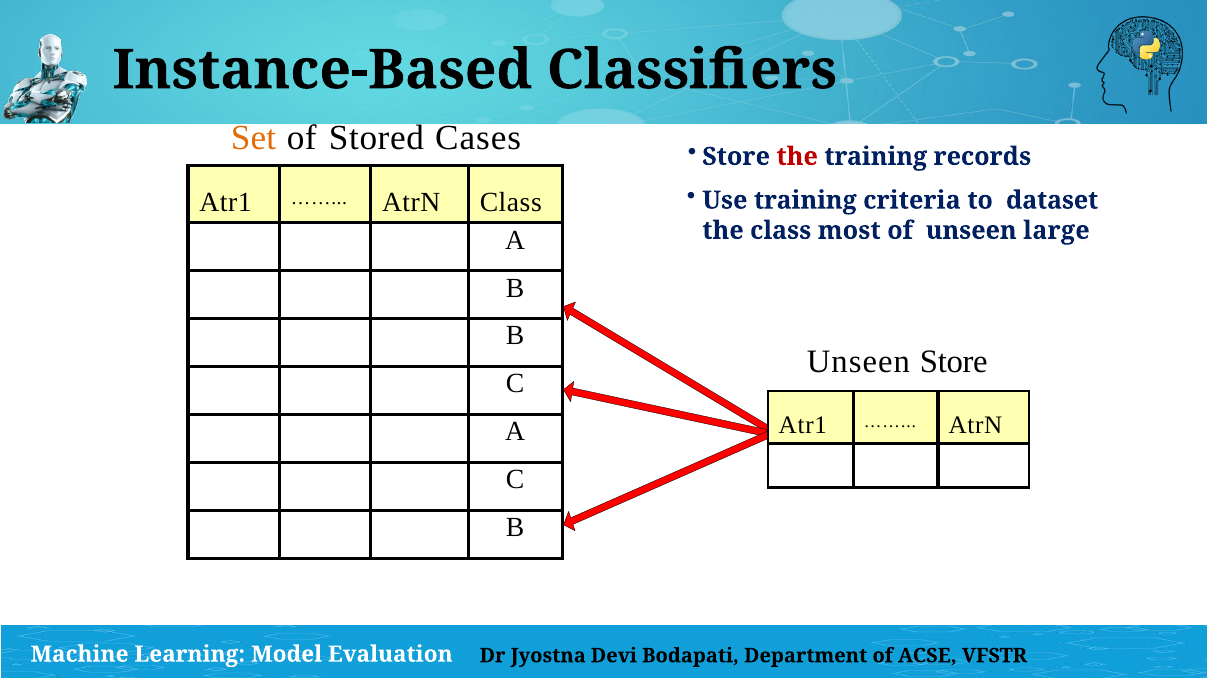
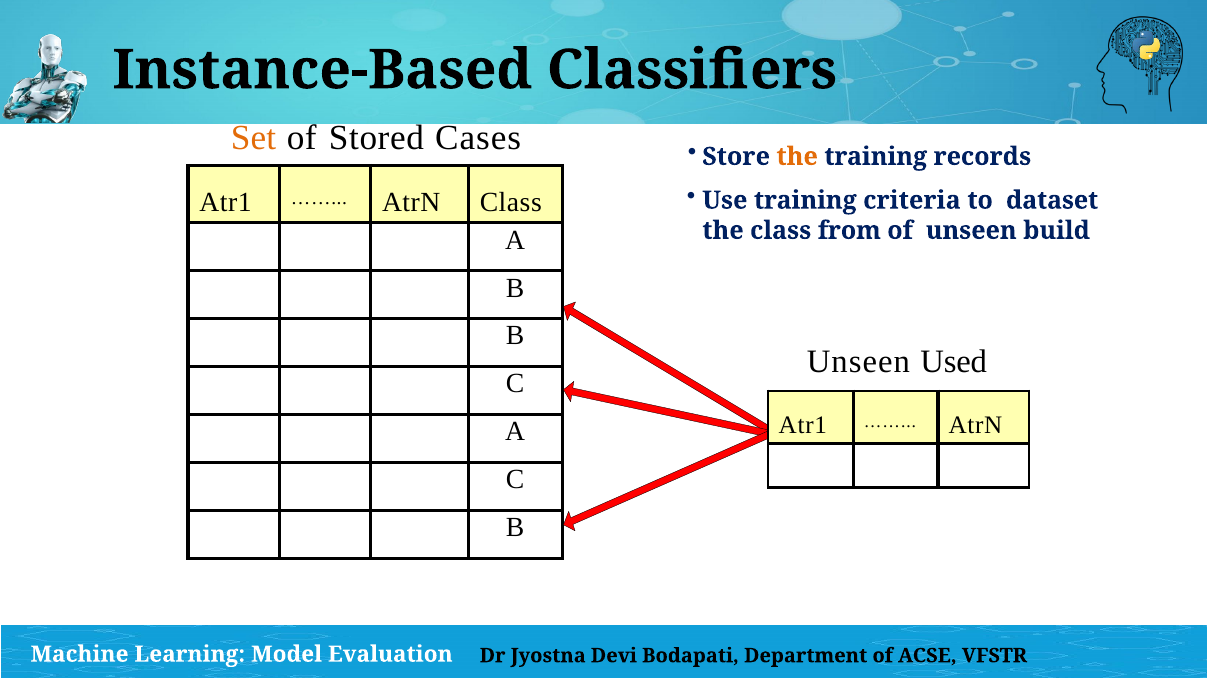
the colour: red -> orange (797, 157)
most: most -> from (849, 230)
large: large -> build (1057, 230)
Unseen Store: Store -> Used (954, 362)
